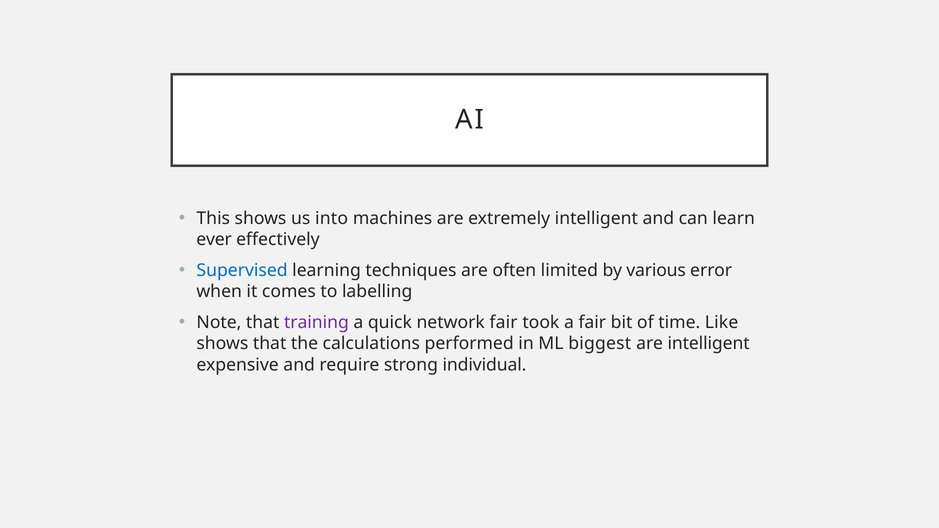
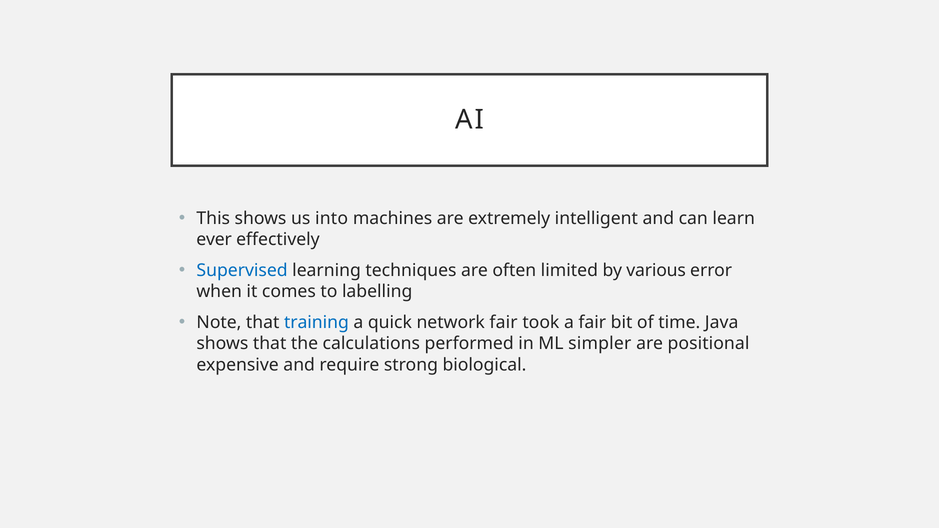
training colour: purple -> blue (316, 323)
Like: Like -> Java (722, 323)
biggest: biggest -> simpler (600, 344)
are intelligent: intelligent -> positional (708, 344)
individual: individual -> biological (484, 365)
